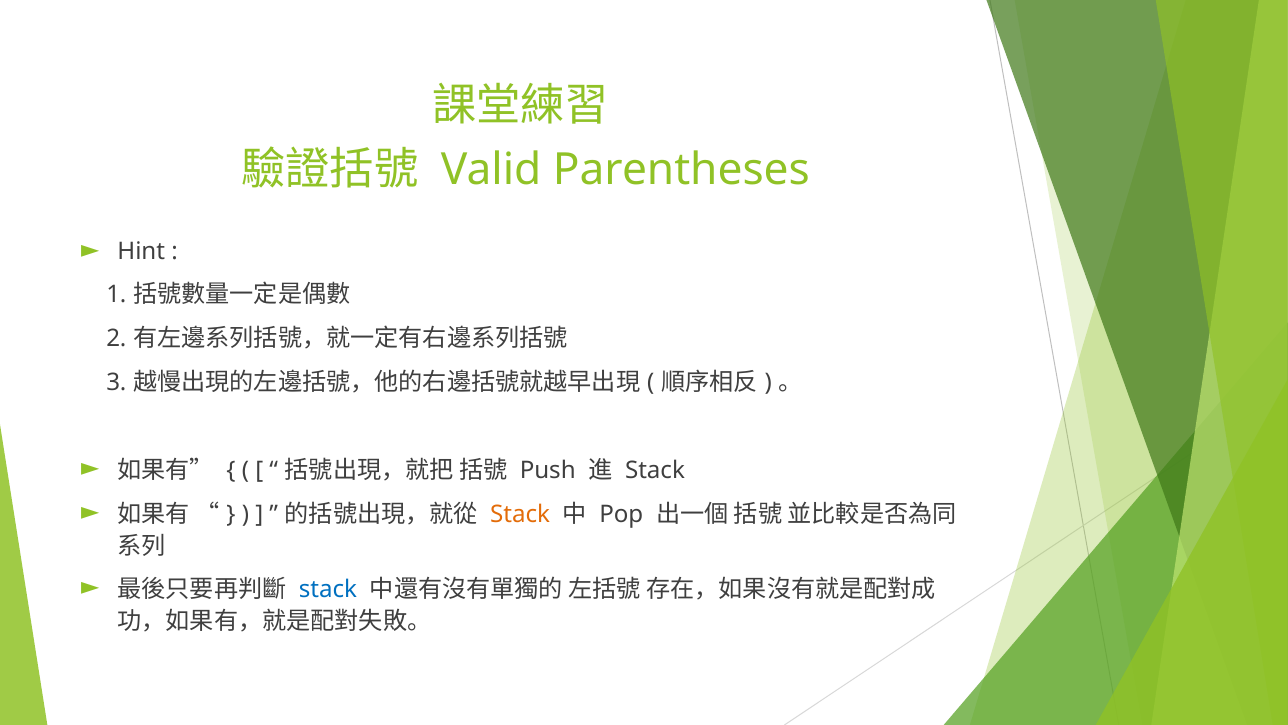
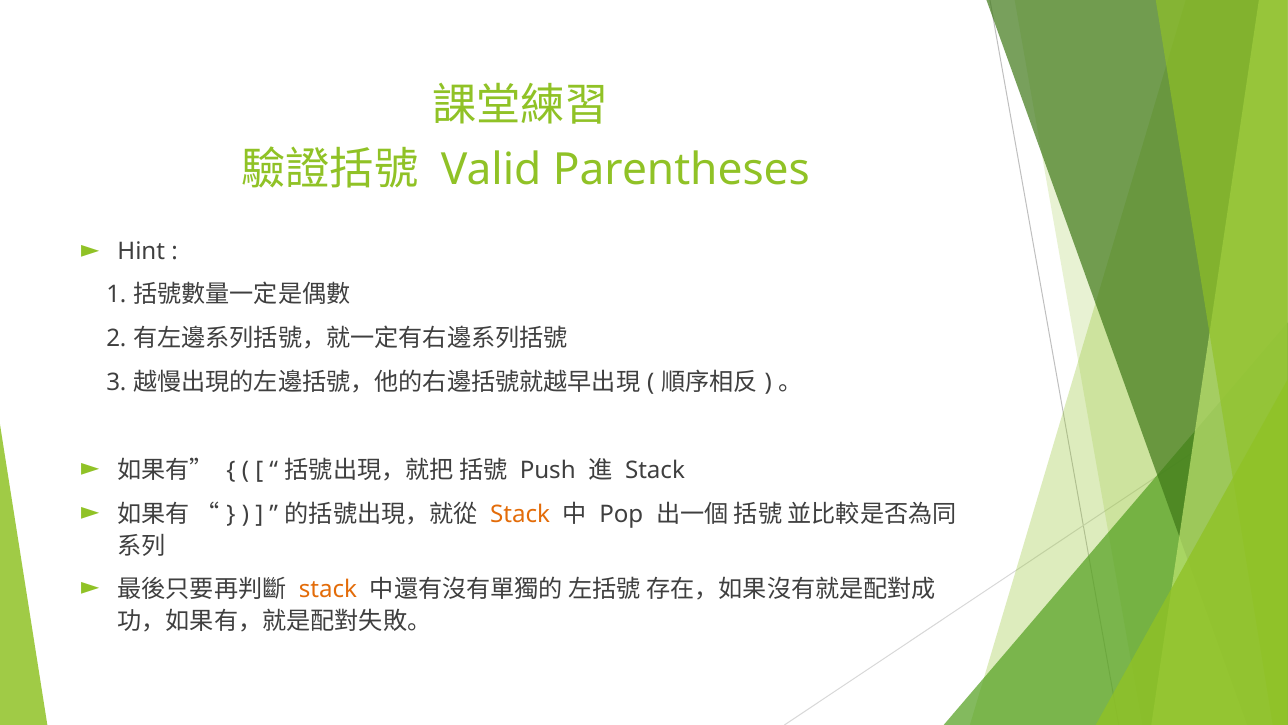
stack colour: blue -> orange (328, 589)
